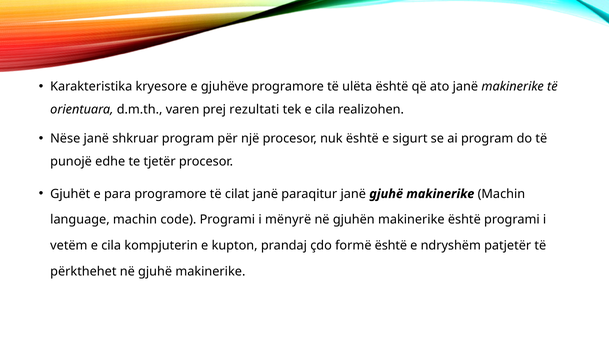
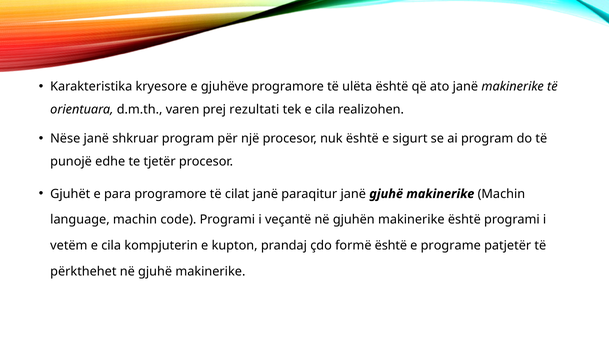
mënyrë: mënyrë -> veçantë (288, 220)
ndryshëm: ndryshëm -> programe (451, 245)
